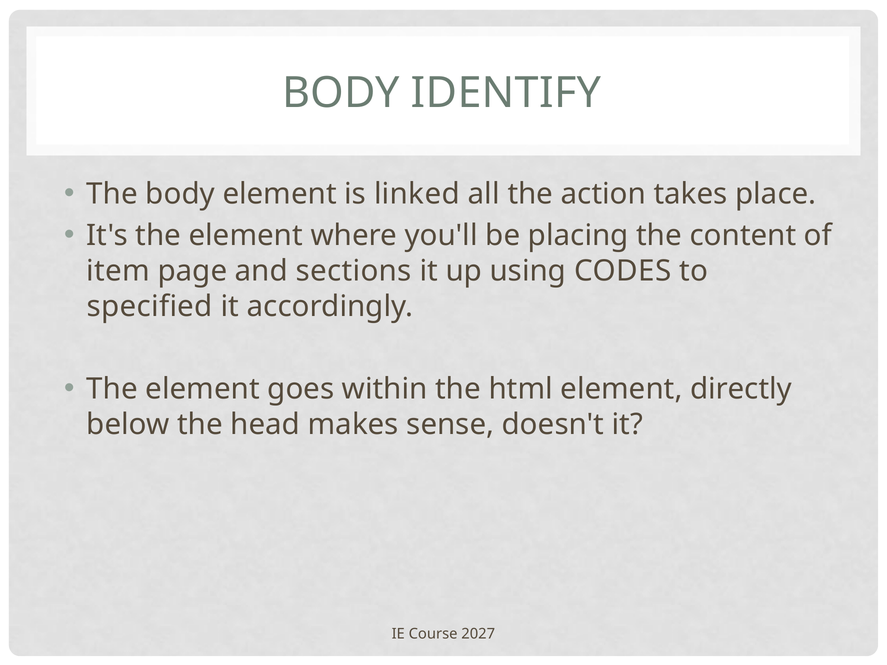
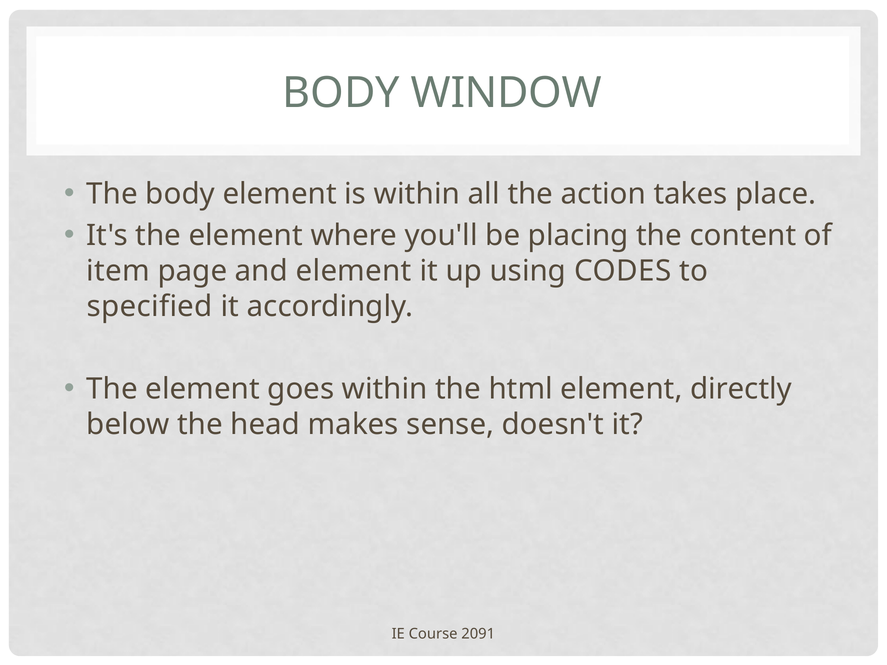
IDENTIFY: IDENTIFY -> WINDOW (506, 93)
is linked: linked -> within (417, 194)
and sections: sections -> element (354, 271)
2027: 2027 -> 2091 (478, 634)
